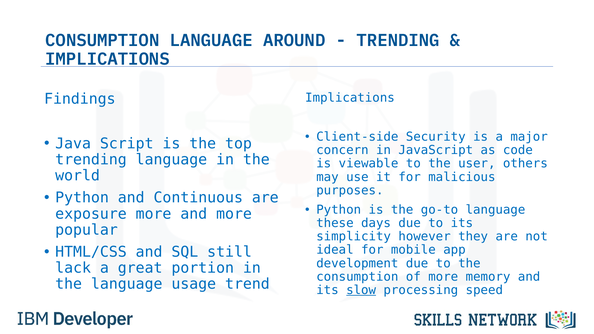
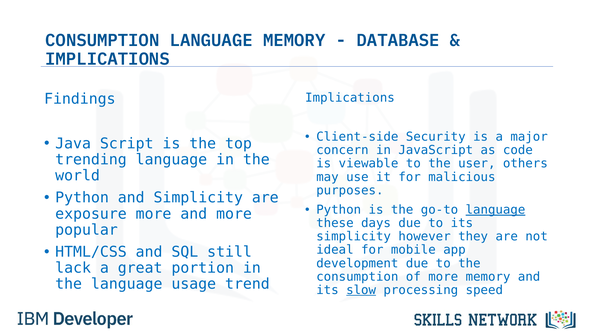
LANGUAGE AROUND: AROUND -> MEMORY (294, 41)
TRENDING: TRENDING -> DATABASE (398, 41)
and Continuous: Continuous -> Simplicity (198, 198)
language underline: none -> present (495, 210)
